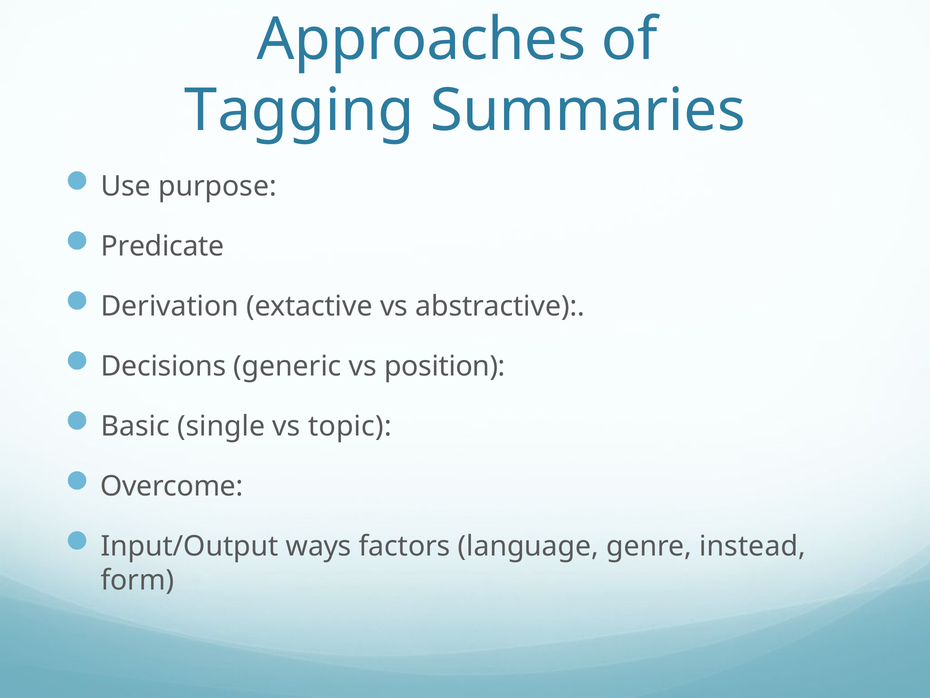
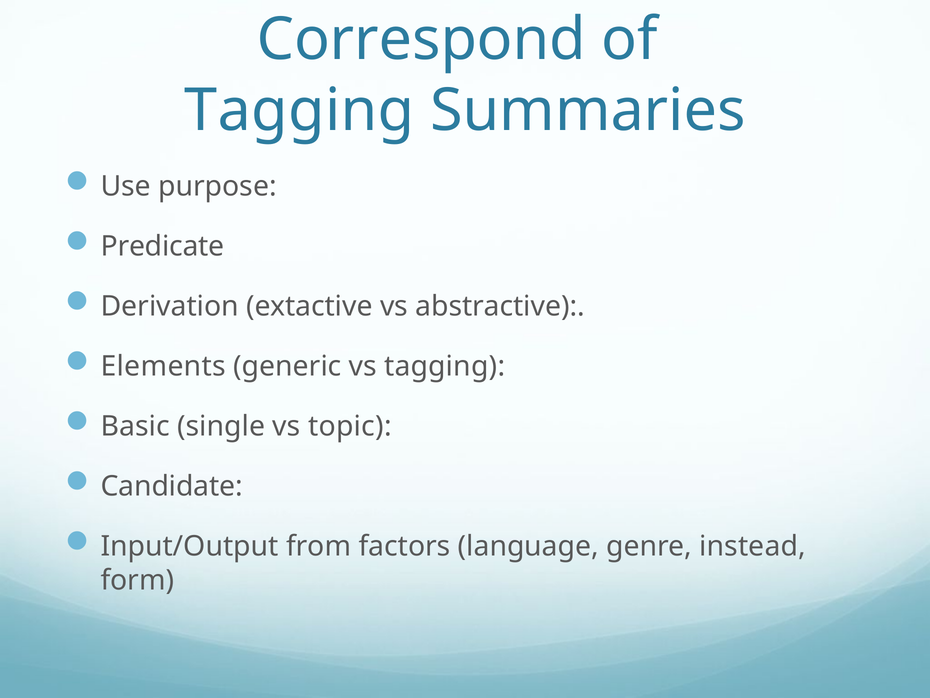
Approaches: Approaches -> Correspond (421, 39)
Decisions: Decisions -> Elements (163, 366)
vs position: position -> tagging (445, 366)
Overcome: Overcome -> Candidate (172, 486)
ways: ways -> from (319, 546)
